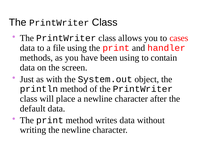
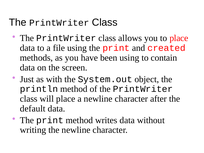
to cases: cases -> place (179, 38)
handler: handler -> created (166, 48)
